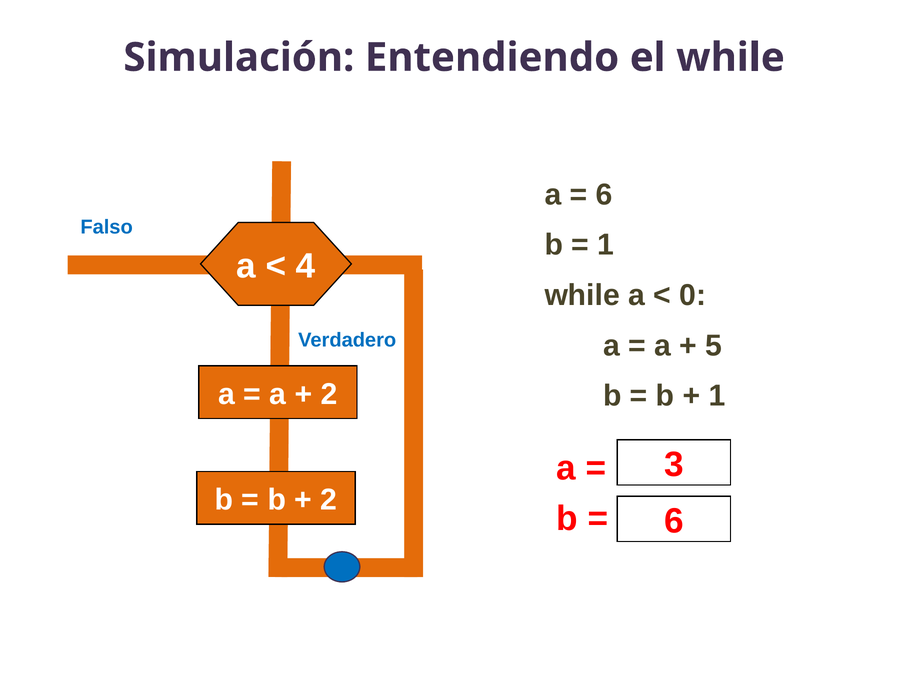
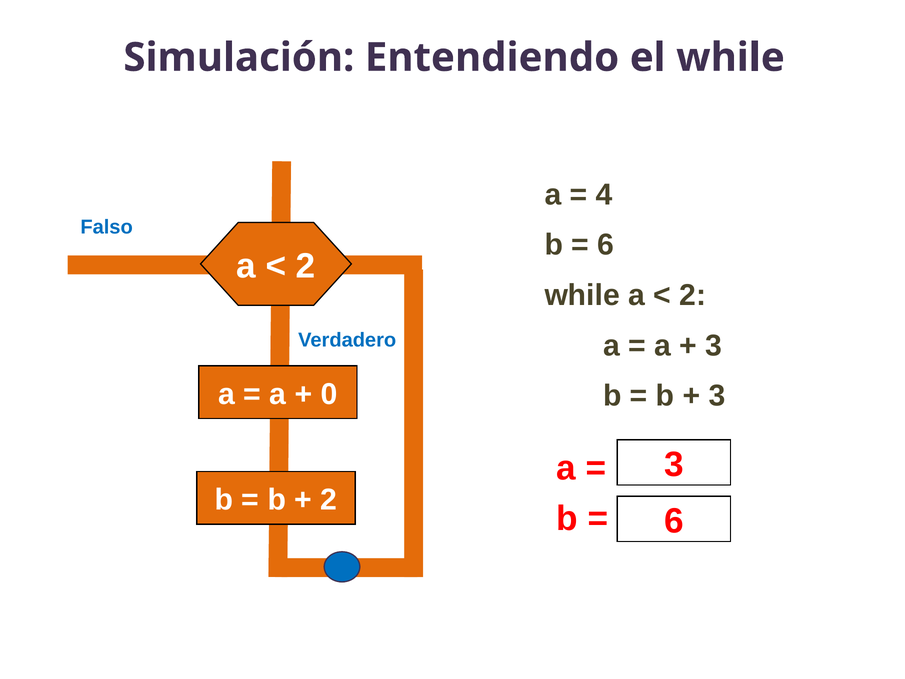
6: 6 -> 4 (604, 195)
1: 1 -> 6 (606, 245)
4: 4 -> 2 (306, 266)
0: 0 -> 2 (693, 295)
5: 5 -> 3 (714, 345)
2: 2 -> 0 (329, 394)
1: 1 -> 3 (717, 396)
